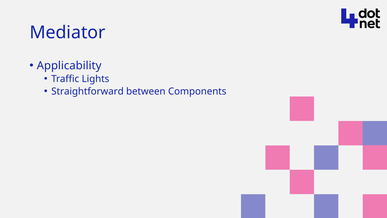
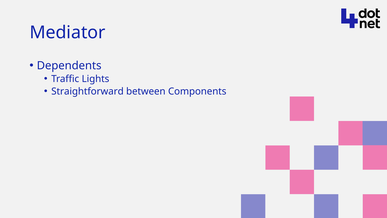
Applicability: Applicability -> Dependents (69, 65)
